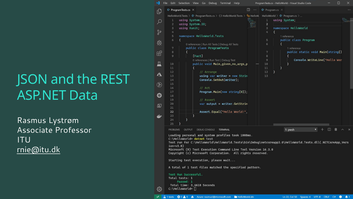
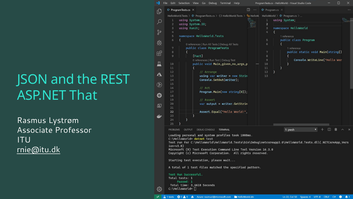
Data: Data -> That (83, 95)
